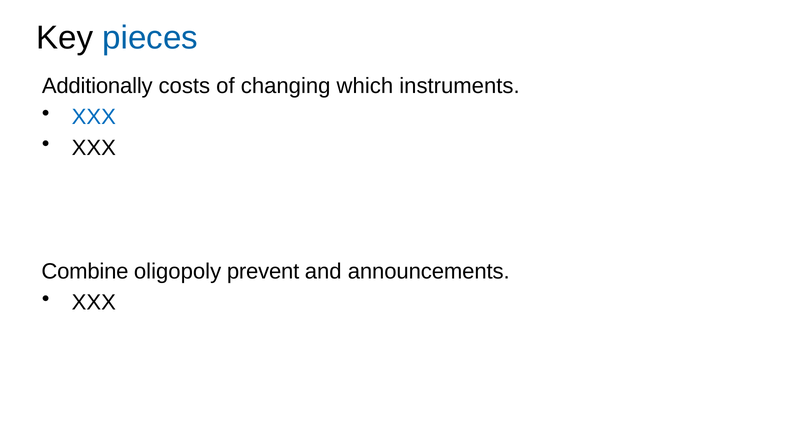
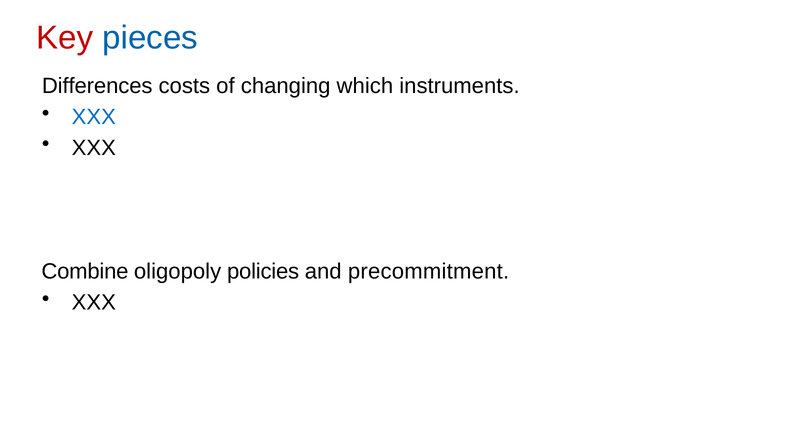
Key colour: black -> red (65, 38)
Additionally: Additionally -> Differences (97, 86)
prevent: prevent -> policies (263, 272)
announcements: announcements -> precommitment (429, 272)
